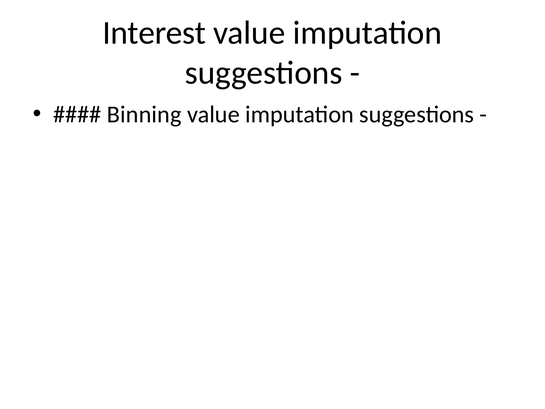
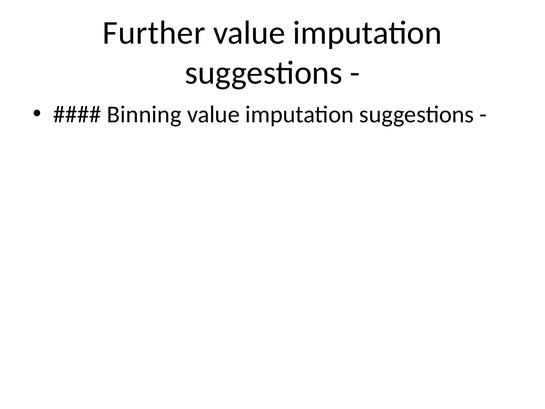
Interest: Interest -> Further (154, 33)
